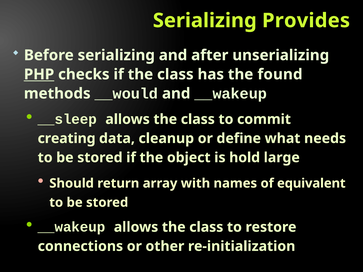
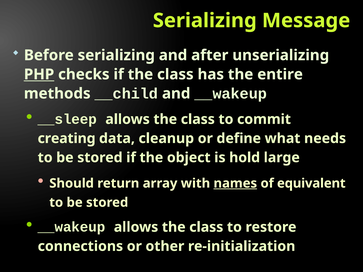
Provides: Provides -> Message (306, 21)
found: found -> entire (280, 74)
__would: __would -> __child (126, 94)
names underline: none -> present (235, 183)
